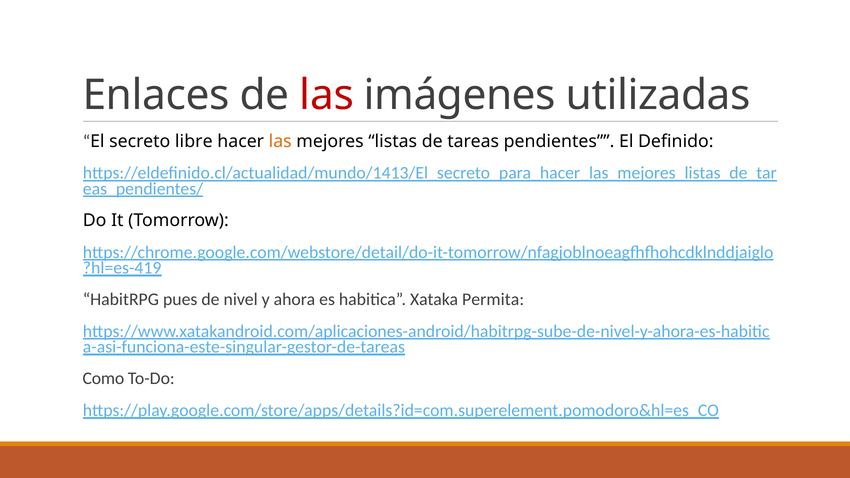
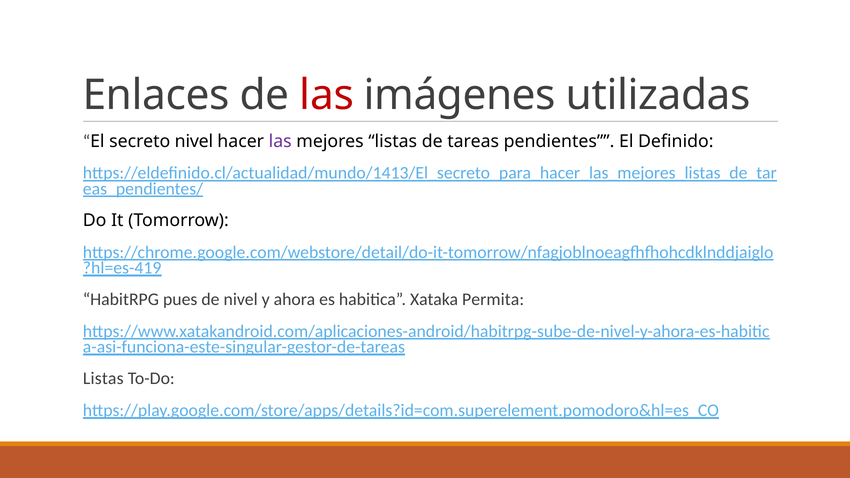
secreto libre: libre -> nivel (194, 141)
las colour: orange -> purple (280, 141)
Como: Como -> Listas (103, 379)
